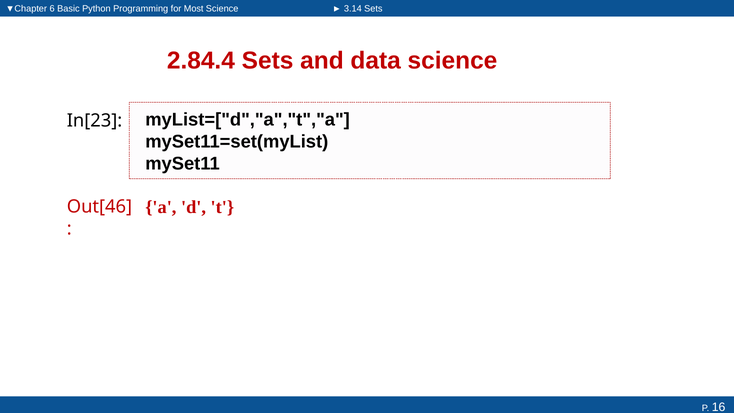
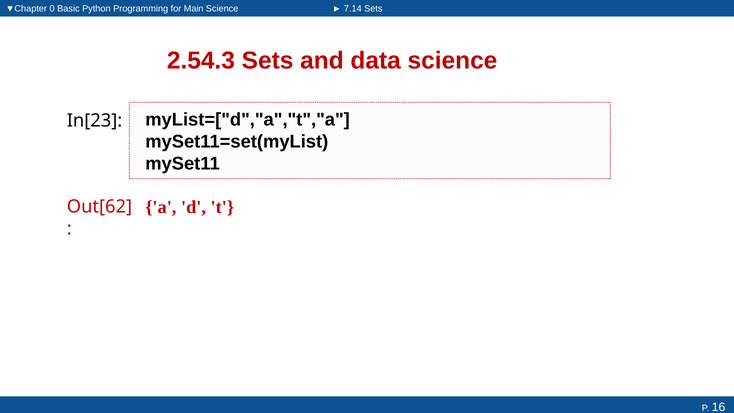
6: 6 -> 0 (52, 9)
Most: Most -> Main (194, 9)
3.14: 3.14 -> 7.14 (353, 9)
2.84.4: 2.84.4 -> 2.54.3 (201, 61)
Out[46: Out[46 -> Out[62 (99, 207)
